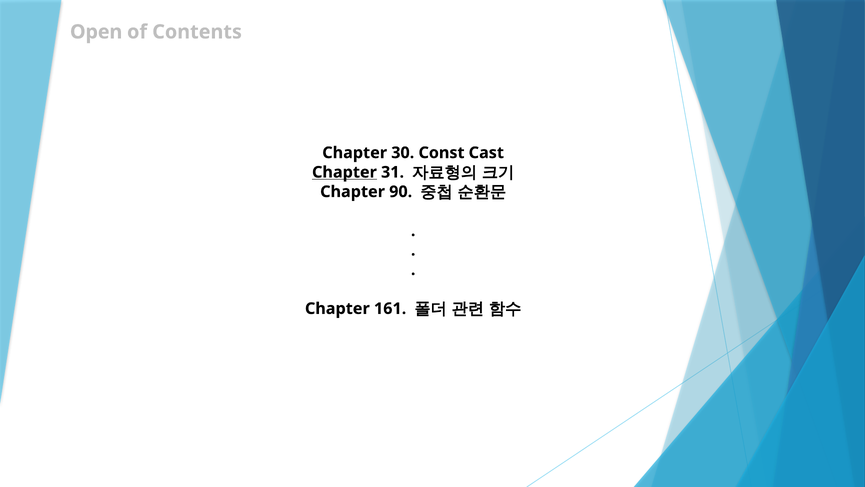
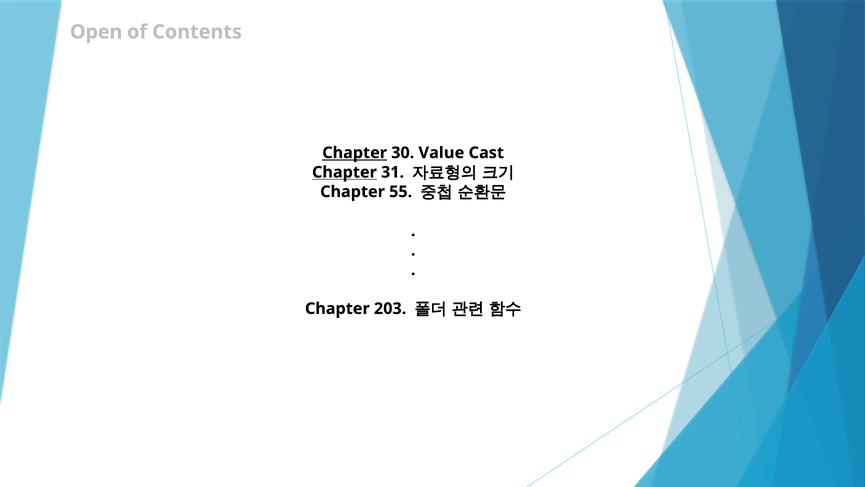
Chapter underline: none -> present (355, 153)
Const: Const -> Value (441, 153)
90: 90 -> 55 (401, 192)
161: 161 -> 203 (390, 308)
